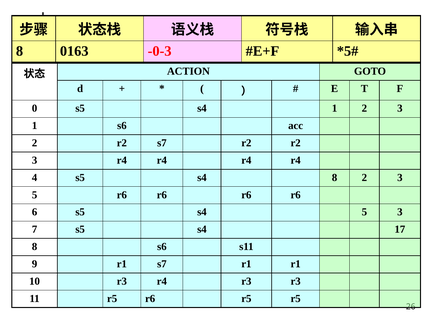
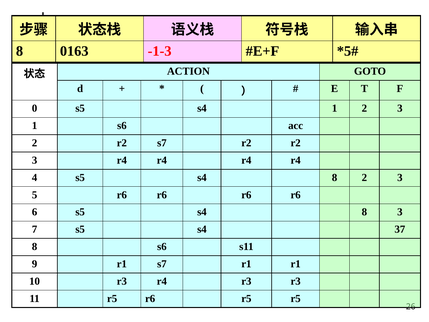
-0-3: -0-3 -> -1-3 (160, 51)
6 s5 s4 5: 5 -> 8 (364, 212)
17: 17 -> 37 (400, 229)
